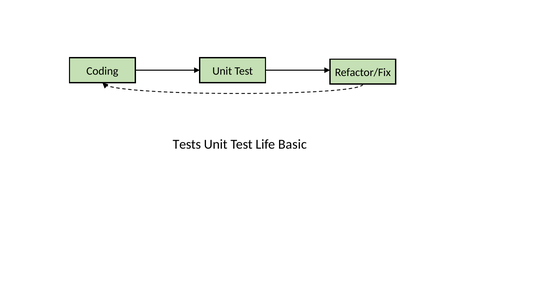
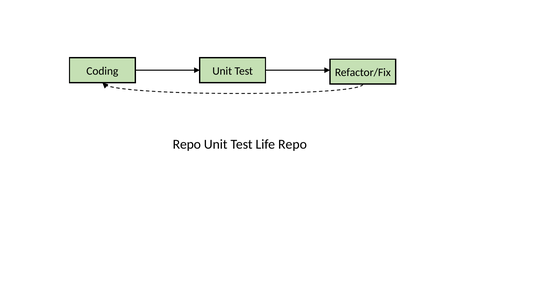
Tests: Tests -> Repo (187, 144)
Life Basic: Basic -> Repo (292, 144)
